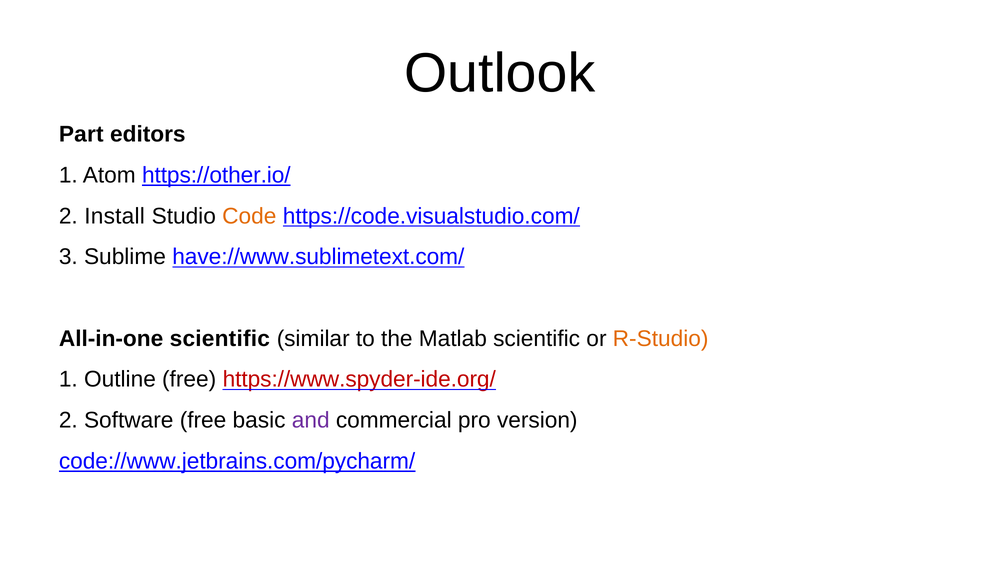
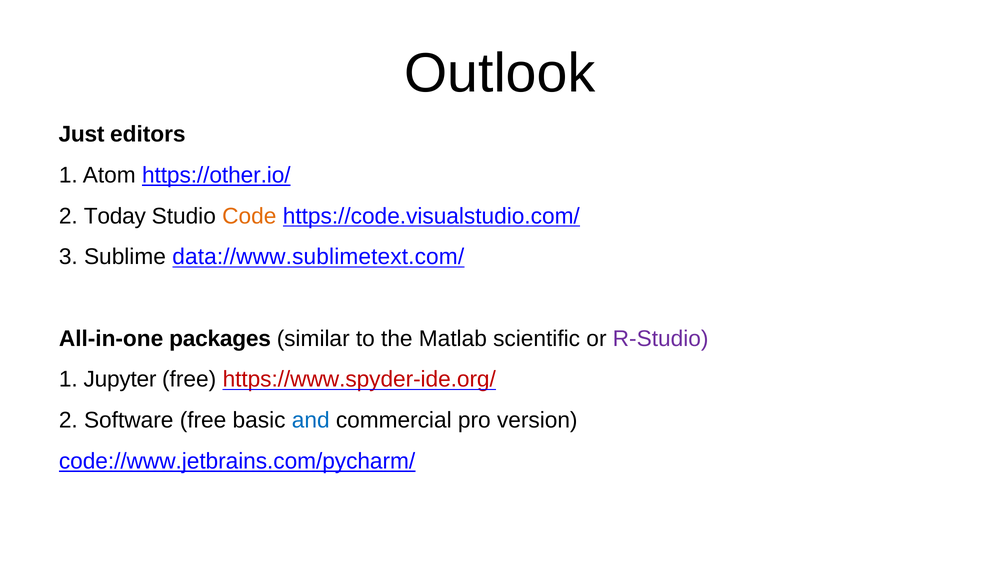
Part: Part -> Just (81, 134)
Install: Install -> Today (115, 216)
have://www.sublimetext.com/: have://www.sublimetext.com/ -> data://www.sublimetext.com/ (318, 257)
All-in-one scientific: scientific -> packages (220, 338)
R-Studio colour: orange -> purple (661, 338)
Outline: Outline -> Jupyter (120, 379)
and colour: purple -> blue (311, 420)
